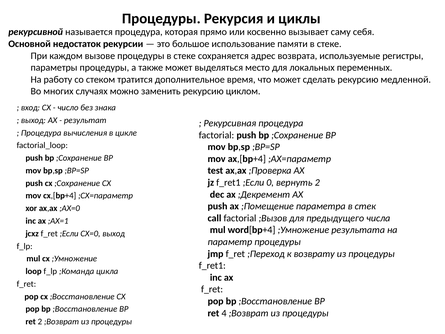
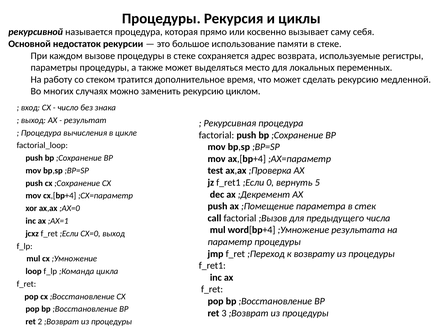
вернуть 2: 2 -> 5 (317, 182)
4: 4 -> 3 (224, 313)
